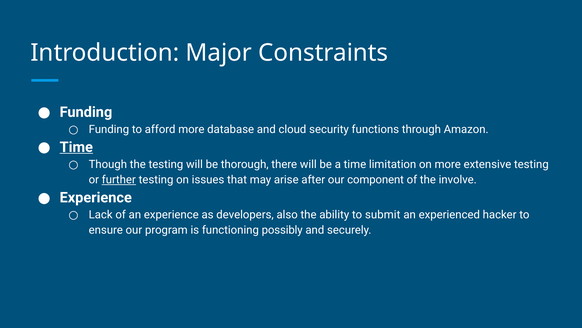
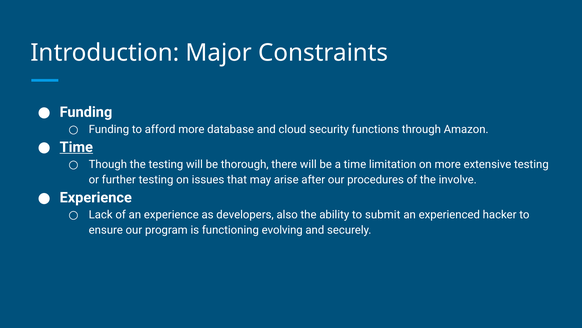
further underline: present -> none (119, 179)
component: component -> procedures (376, 179)
possibly: possibly -> evolving (282, 230)
